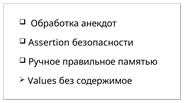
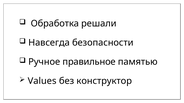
анекдот: анекдот -> решали (99, 24)
Assertion: Assertion -> Навсегда (49, 43)
содержимое: содержимое -> конструктор (104, 81)
